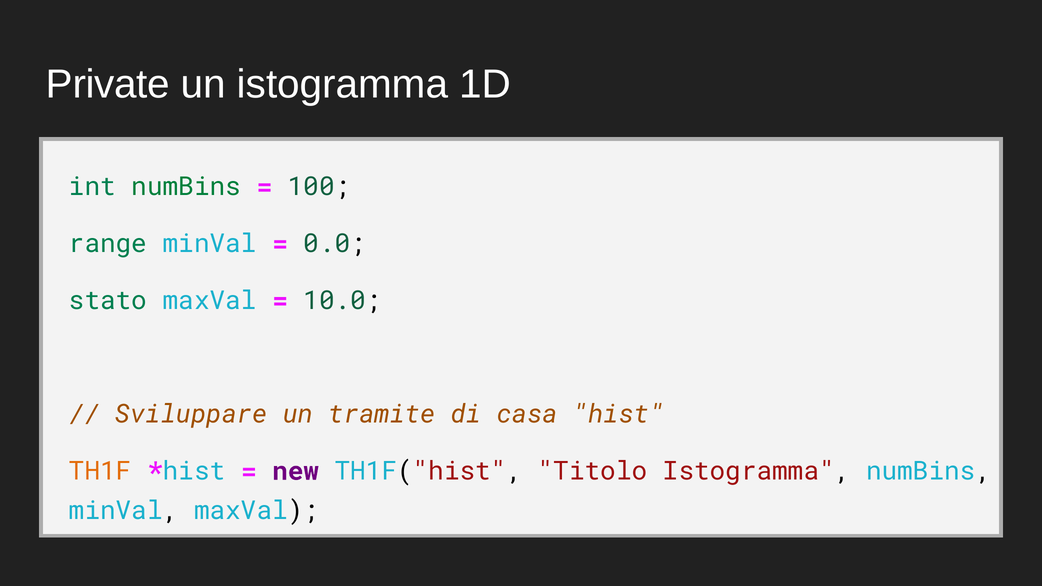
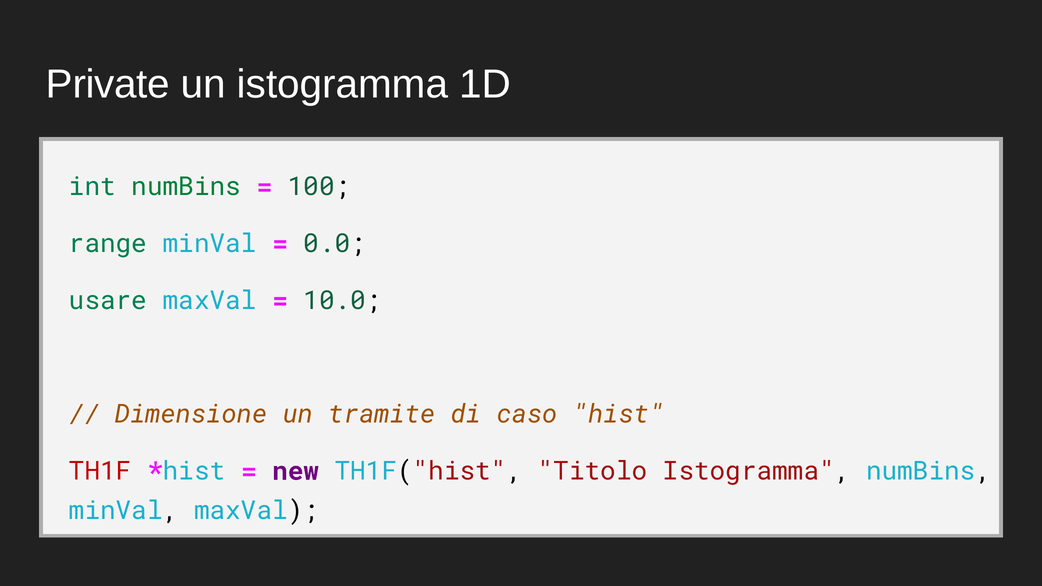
stato: stato -> usare (108, 301)
Sviluppare: Sviluppare -> Dimensione (191, 414)
casa: casa -> caso (527, 414)
TH1F colour: orange -> red (100, 471)
